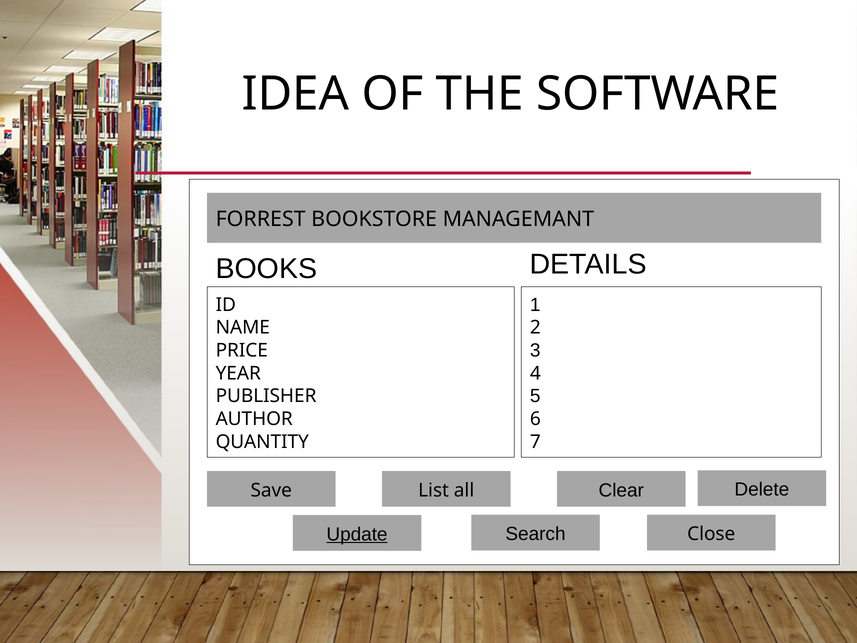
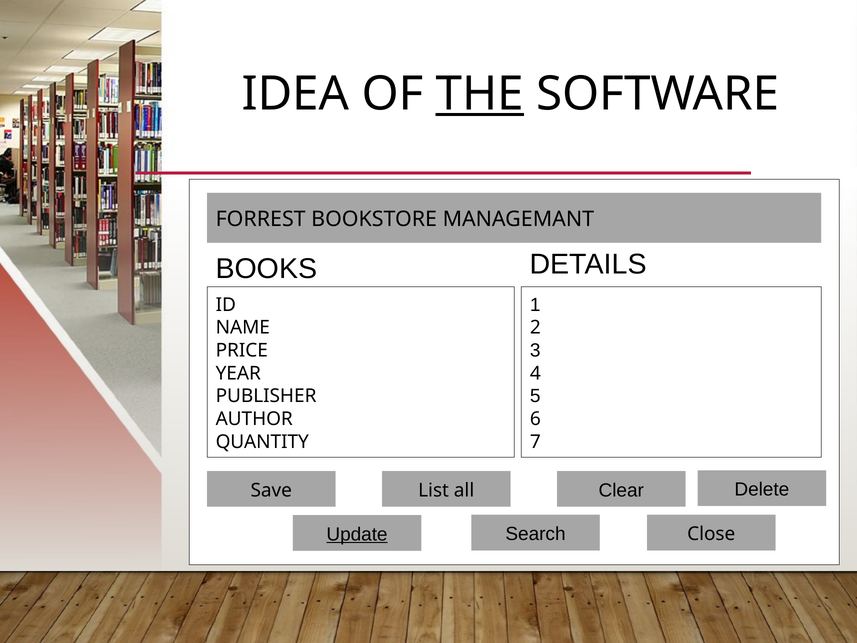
THE underline: none -> present (480, 94)
